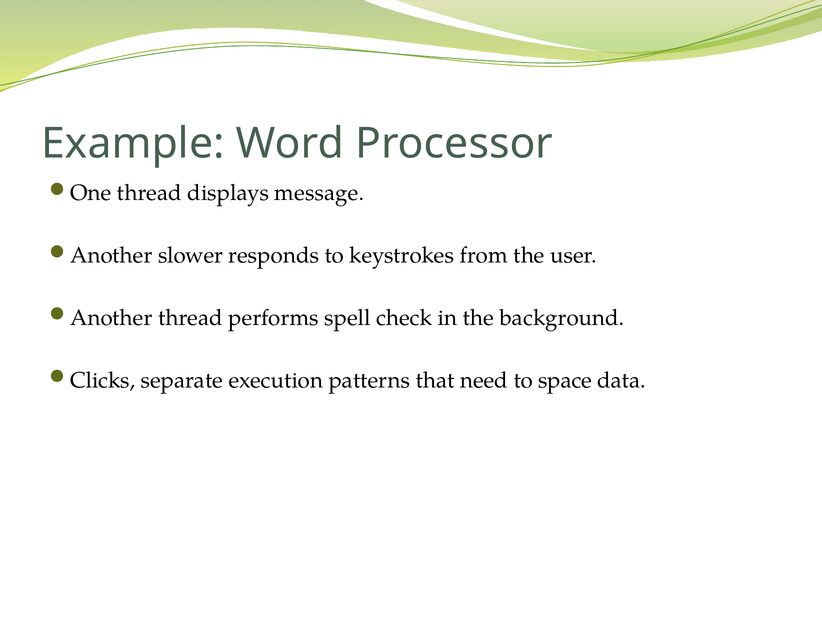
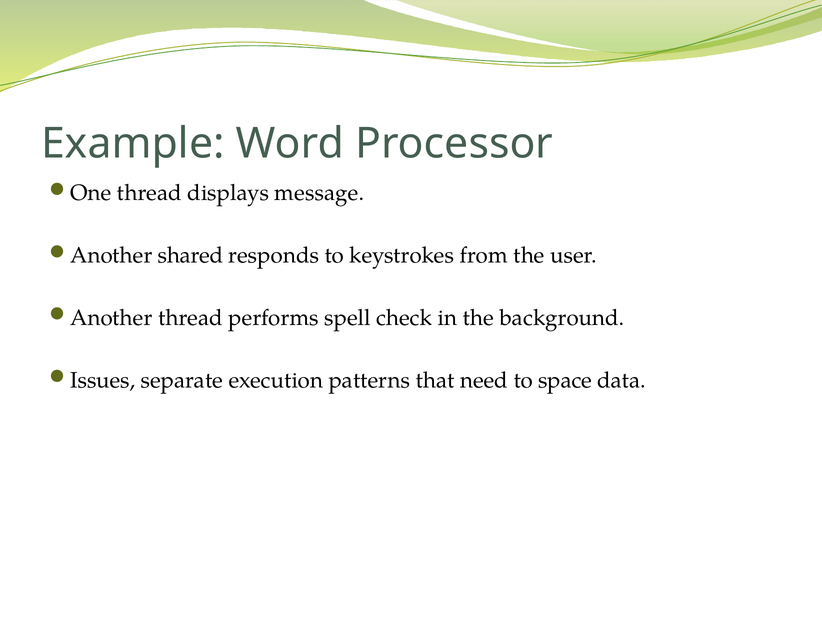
slower: slower -> shared (191, 255)
Clicks: Clicks -> Issues (103, 380)
